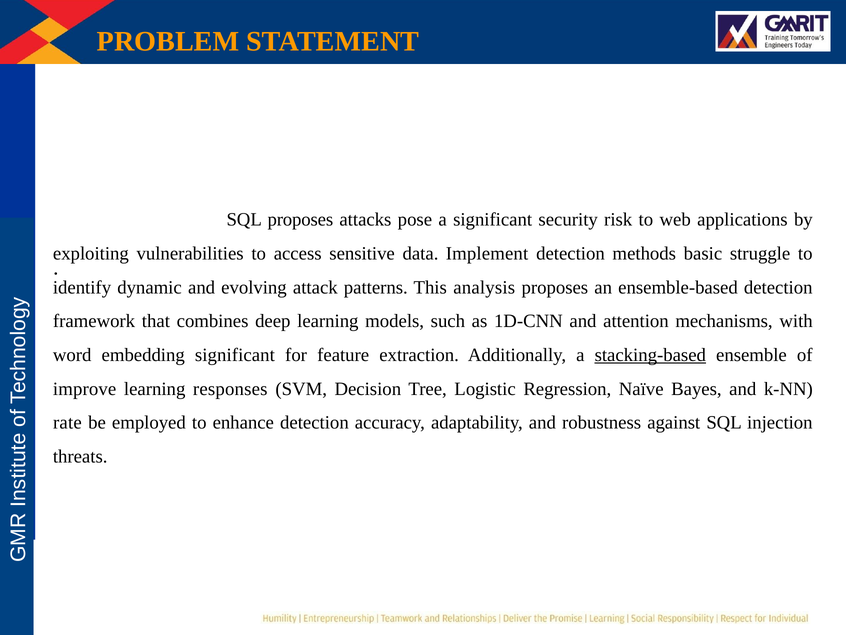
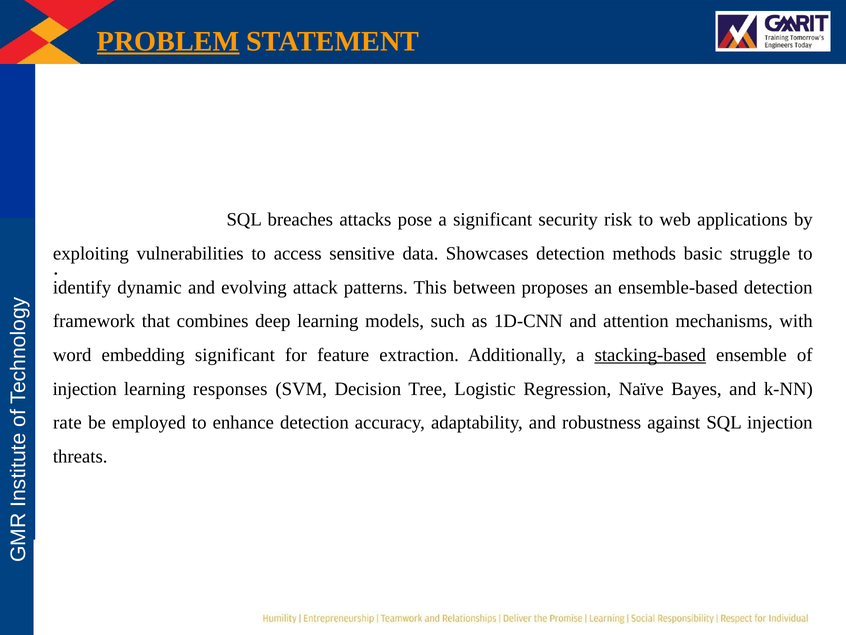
PROBLEM underline: none -> present (168, 41)
SQL proposes: proposes -> breaches (300, 219)
Implement: Implement -> Showcases (487, 253)
analysis: analysis -> between (484, 287)
improve: improve -> injection (85, 389)
